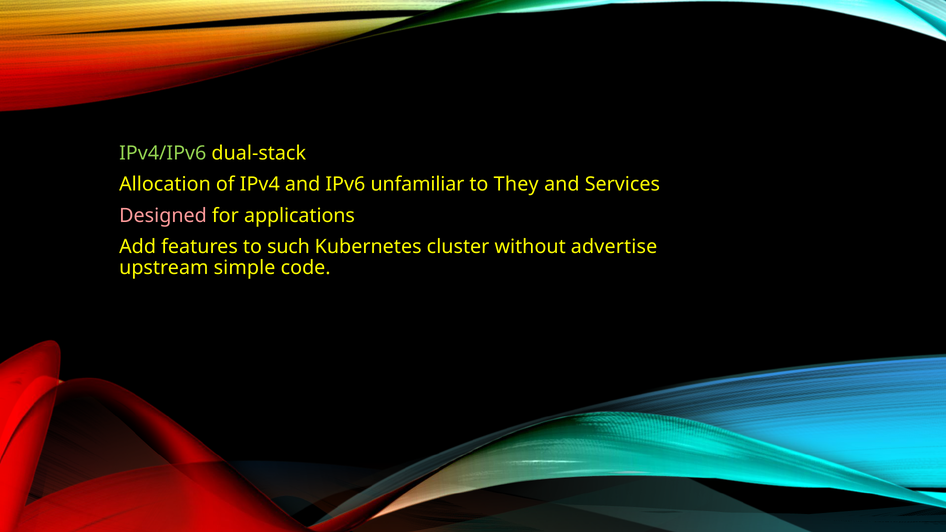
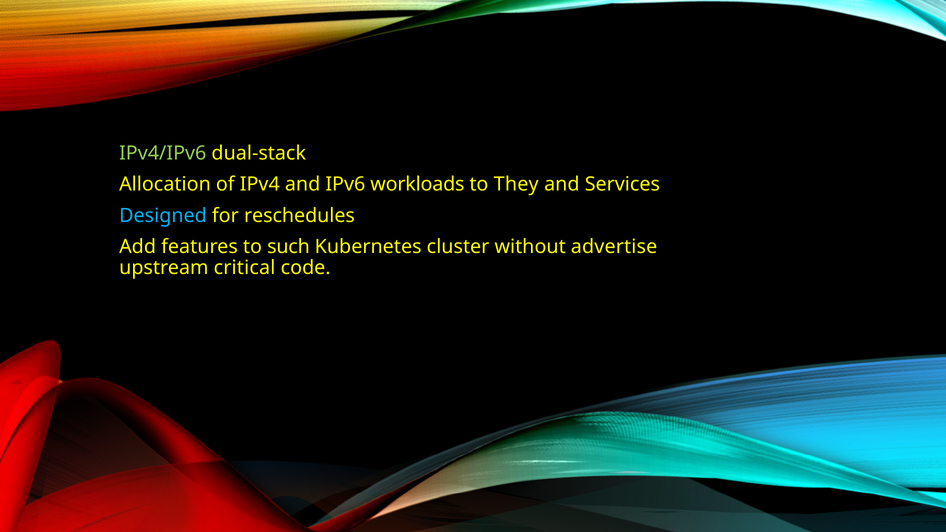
unfamiliar: unfamiliar -> workloads (417, 184)
Designed colour: pink -> light blue (163, 216)
applications: applications -> reschedules (299, 216)
simple: simple -> critical (245, 268)
